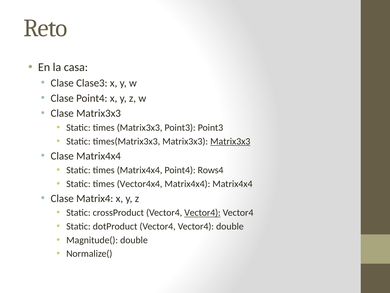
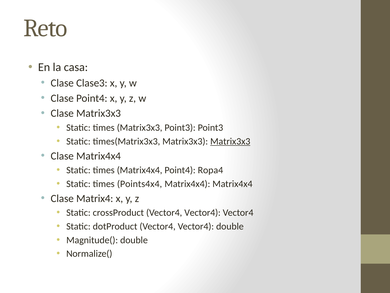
Rows4: Rows4 -> Ropa4 (210, 170)
Vector4x4: Vector4x4 -> Points4x4 (140, 184)
Vector4 underline: present -> none (202, 212)
